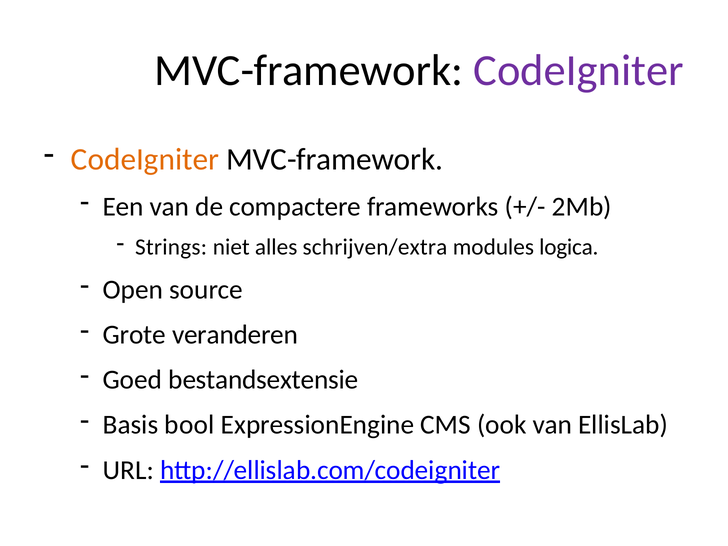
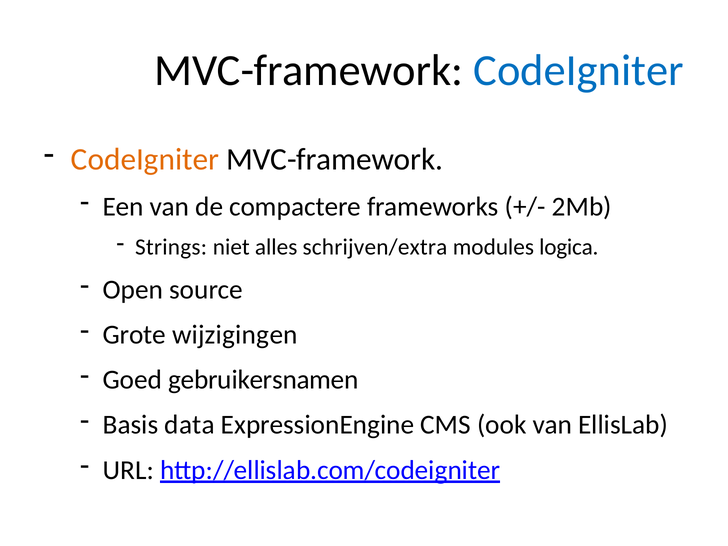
CodeIgniter colour: purple -> blue (579, 70)
veranderen: veranderen -> wijzigingen (235, 335)
bestandsextensie: bestandsextensie -> gebruikersnamen (263, 380)
bool: bool -> data (190, 425)
